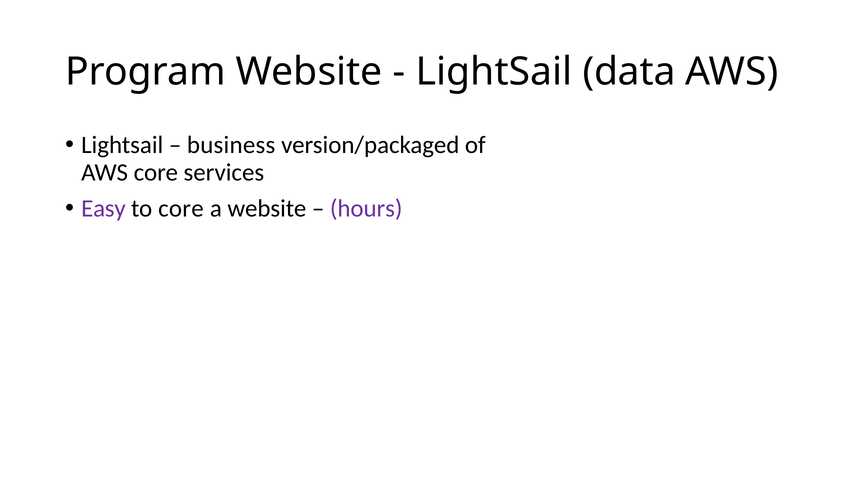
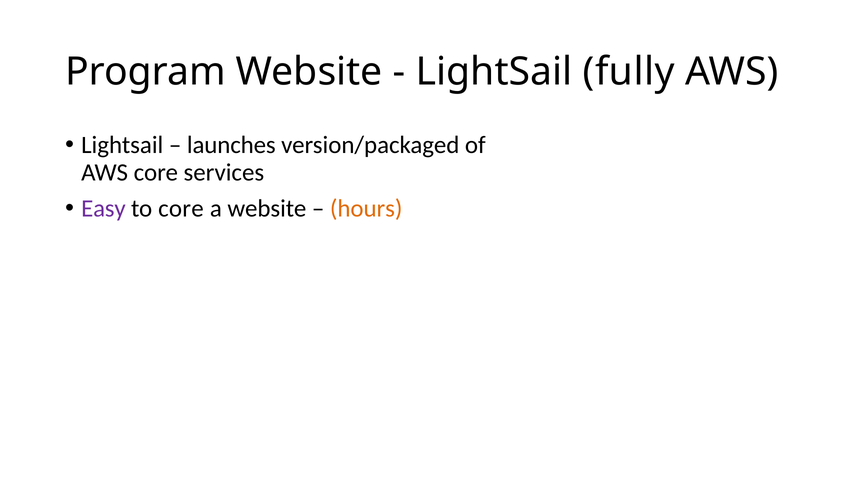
data: data -> fully (629, 72)
business: business -> launches (231, 145)
hours colour: purple -> orange (366, 209)
